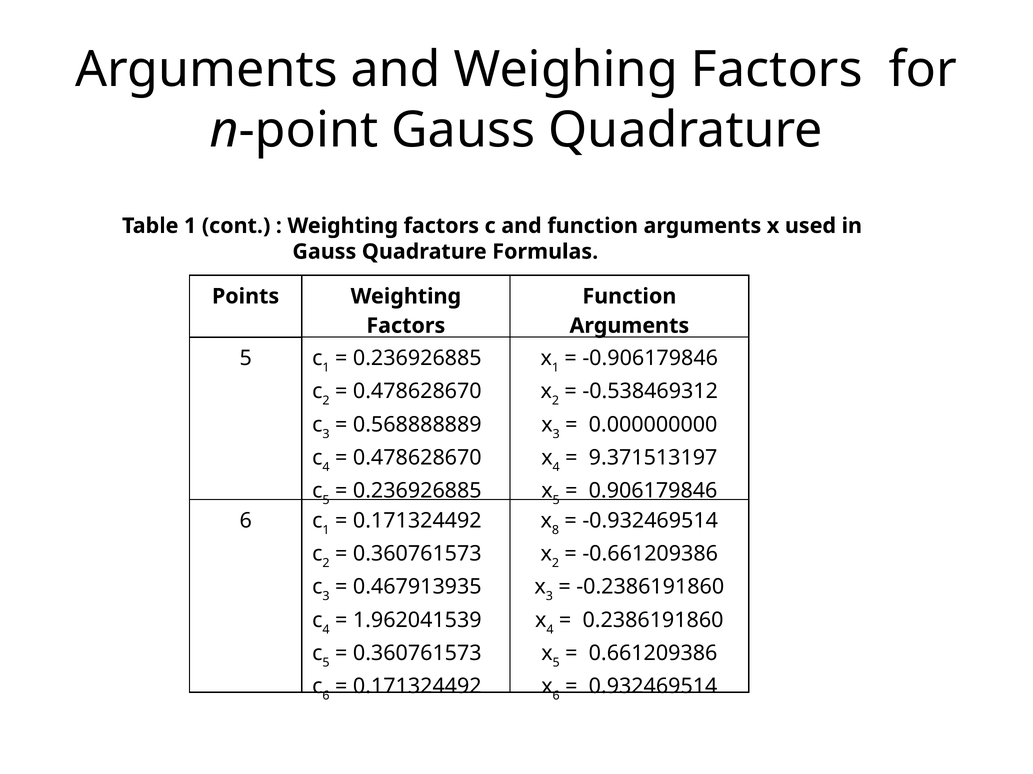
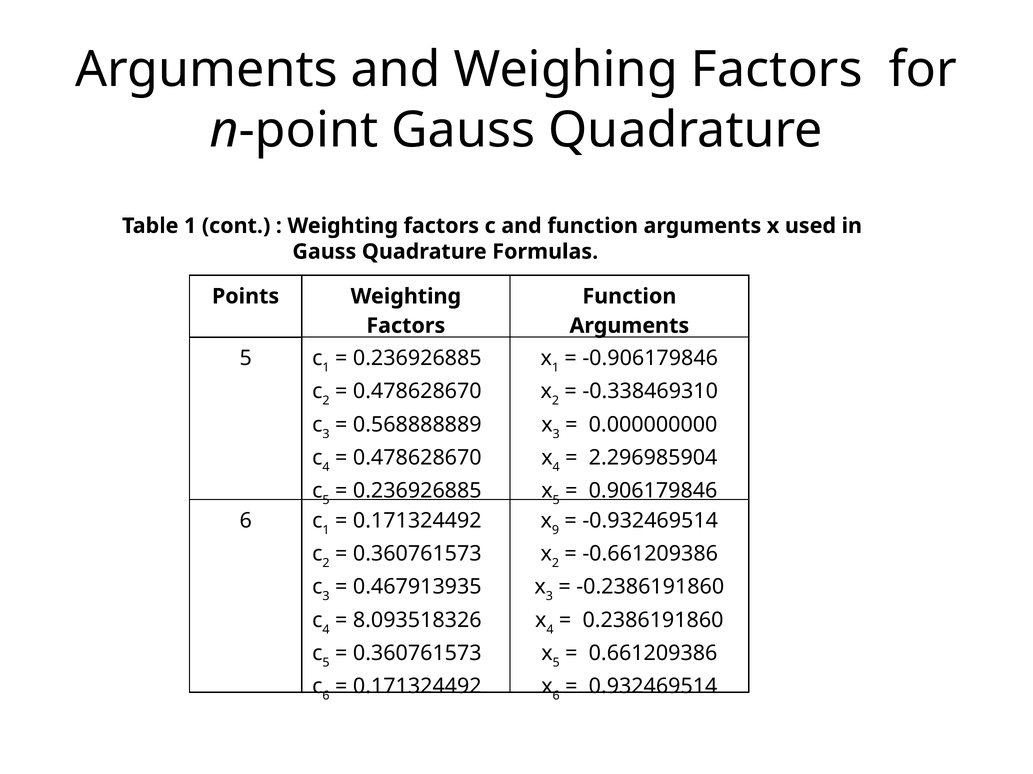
-0.538469312: -0.538469312 -> -0.338469310 (650, 392)
9.371513197: 9.371513197 -> 2.296985904 (653, 458)
8: 8 -> 9 (555, 530)
1.962041539: 1.962041539 -> 8.093518326 (417, 621)
